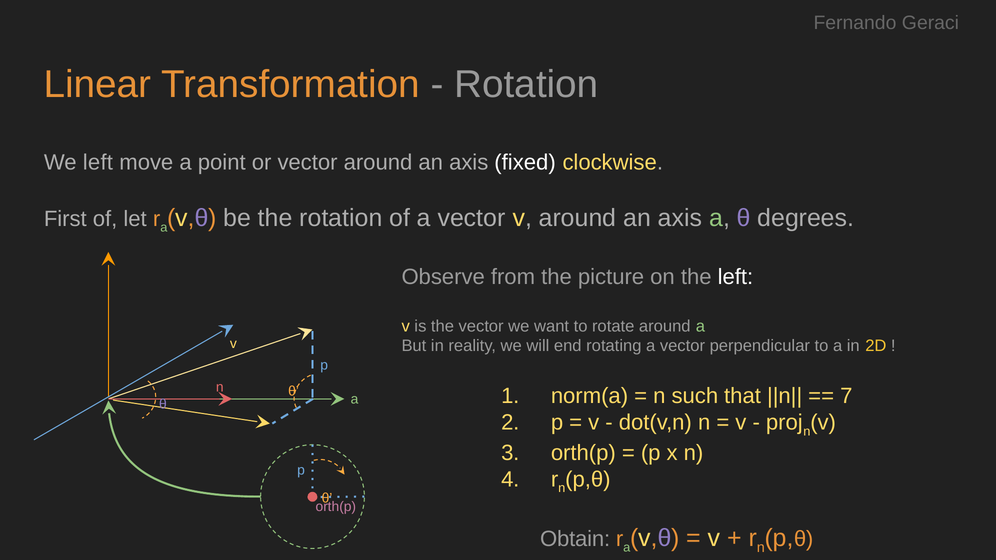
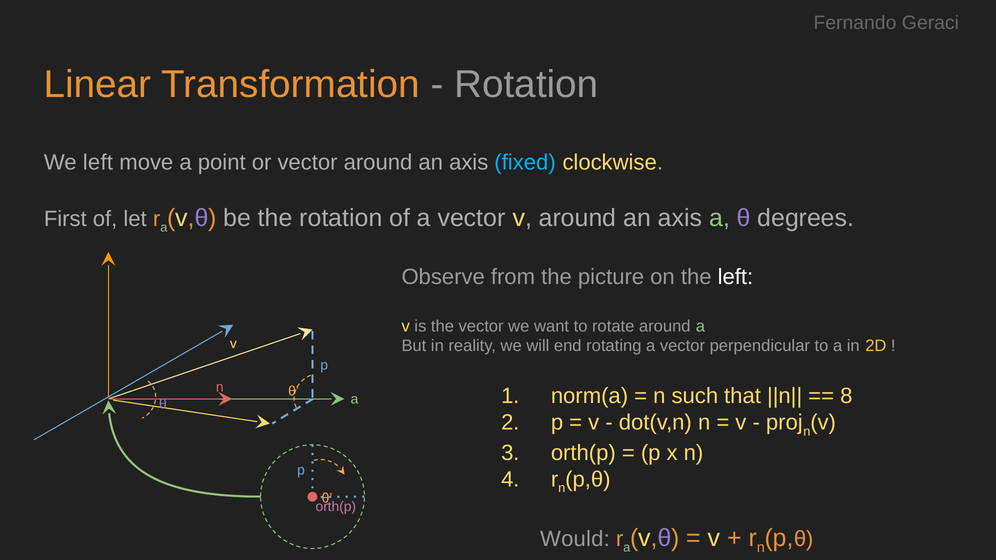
fixed colour: white -> light blue (525, 163)
7: 7 -> 8 (846, 396)
Obtain: Obtain -> Would (575, 539)
